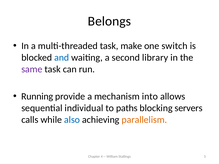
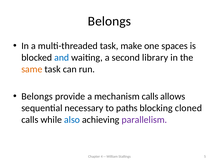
switch: switch -> spaces (175, 46)
same colour: purple -> orange (32, 69)
Running: Running -> Belongs (37, 97)
mechanism into: into -> calls (150, 97)
individual: individual -> necessary (84, 108)
servers: servers -> cloned (188, 108)
parallelism colour: orange -> purple (144, 120)
